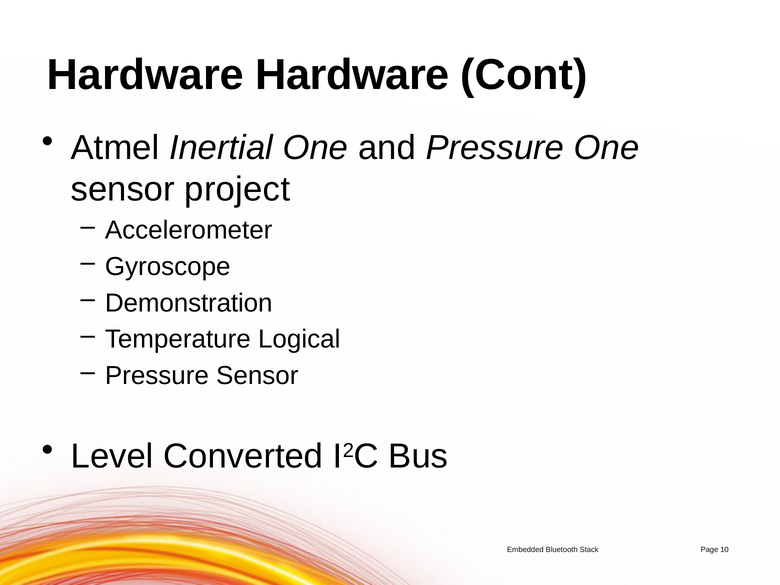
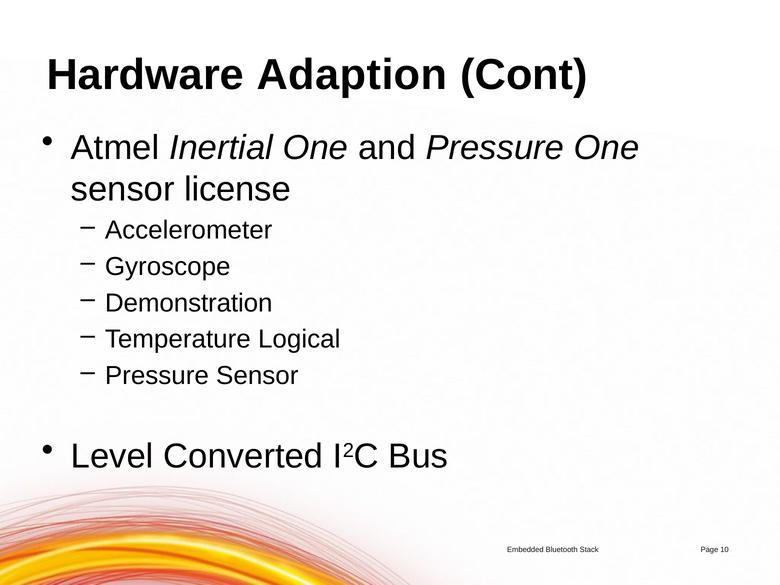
Hardware Hardware: Hardware -> Adaption (352, 75)
project: project -> license (238, 189)
